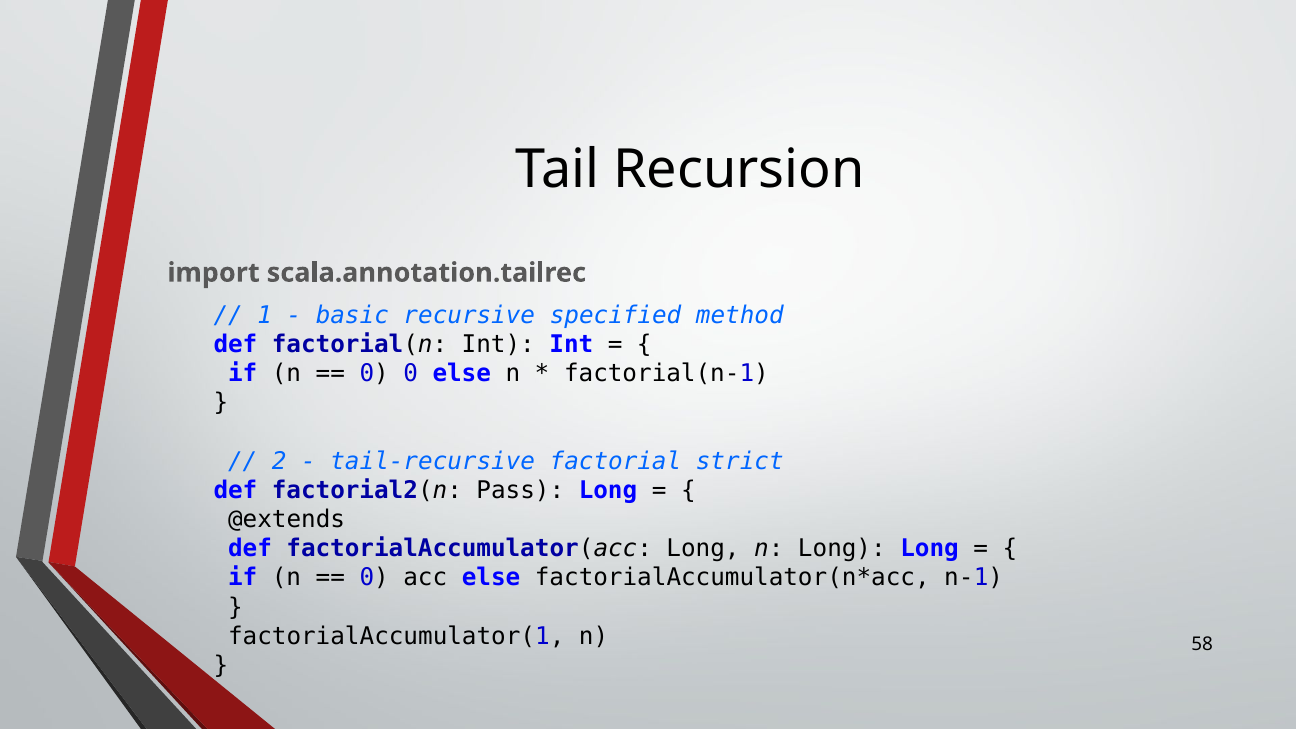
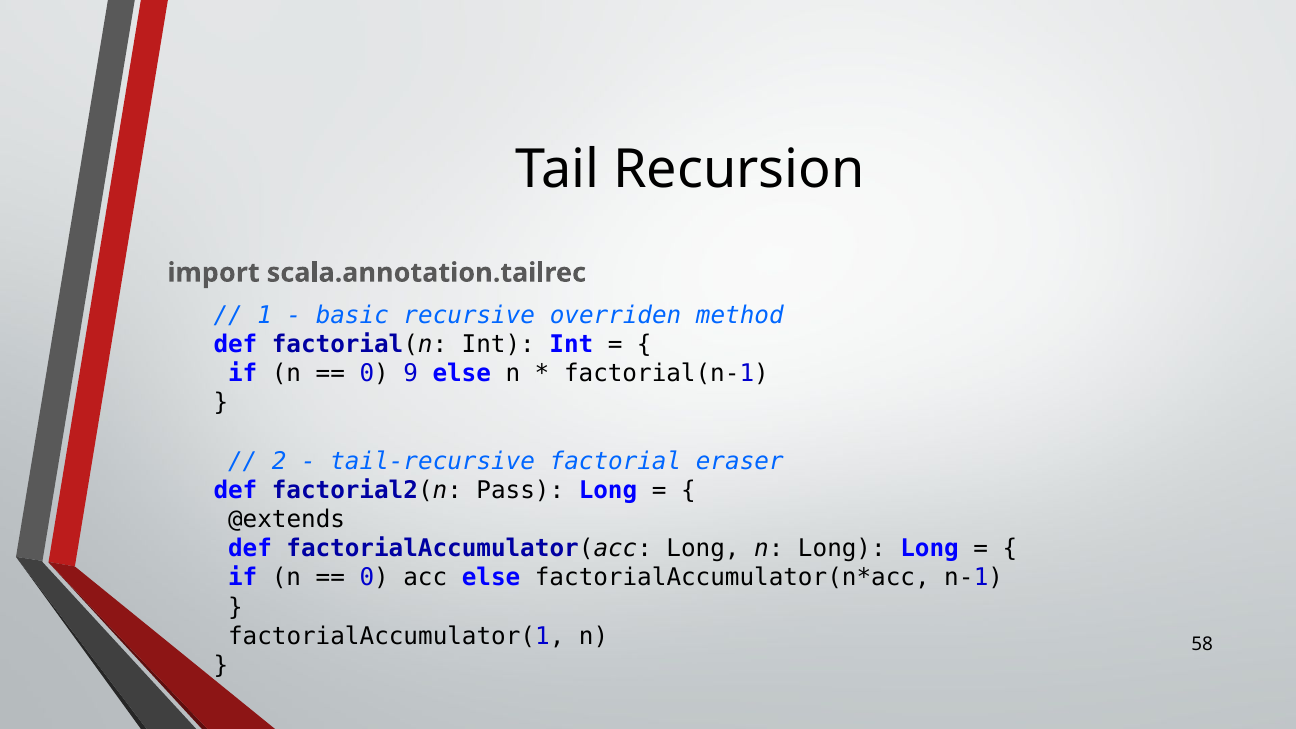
specified: specified -> overriden (616, 315)
0 0: 0 -> 9 (411, 374)
strict: strict -> eraser (740, 461)
